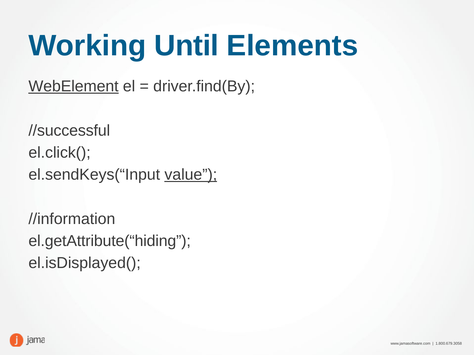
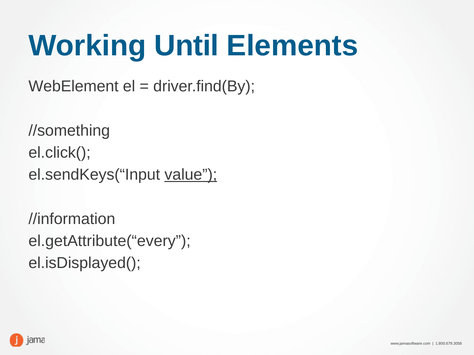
WebElement underline: present -> none (74, 86)
//successful: //successful -> //something (69, 131)
el.getAttribute(“hiding: el.getAttribute(“hiding -> el.getAttribute(“every (110, 241)
